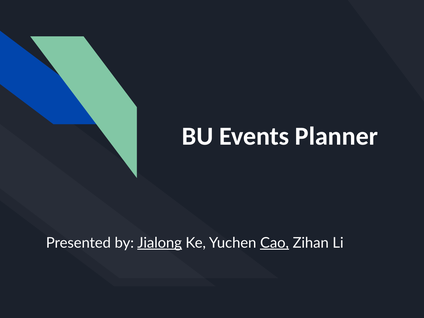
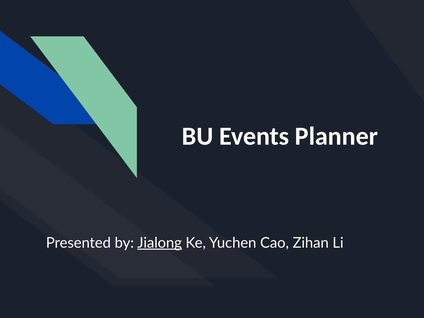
Cao underline: present -> none (275, 243)
